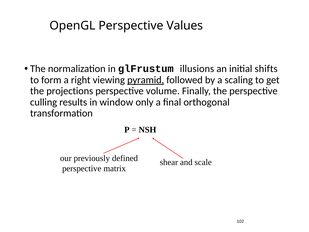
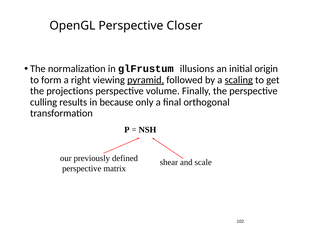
Values: Values -> Closer (185, 26)
shifts: shifts -> origin (266, 69)
scaling underline: none -> present (239, 80)
window: window -> because (116, 102)
